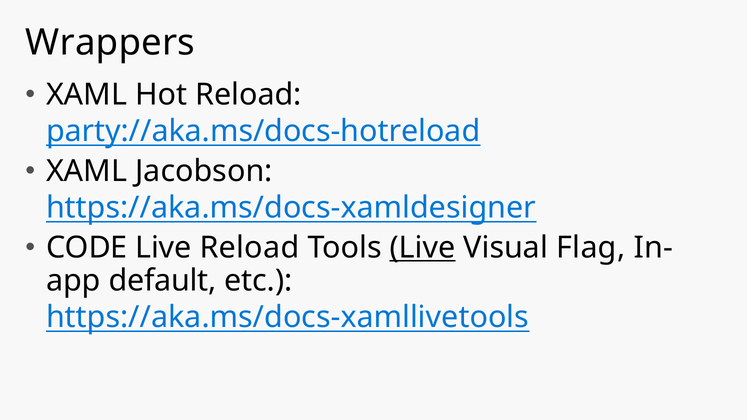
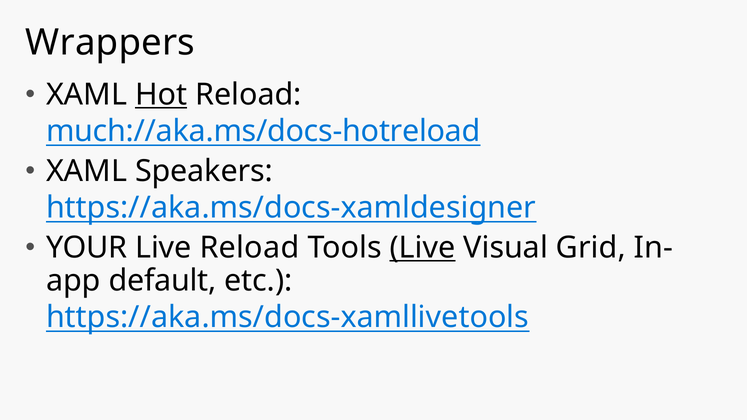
Hot underline: none -> present (161, 95)
party://aka.ms/docs-hotreload: party://aka.ms/docs-hotreload -> much://aka.ms/docs-hotreload (263, 131)
Jacobson: Jacobson -> Speakers (204, 171)
CODE: CODE -> YOUR (87, 248)
Flag: Flag -> Grid (591, 248)
